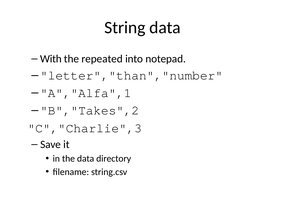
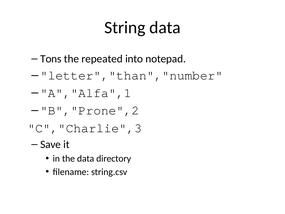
With: With -> Tons (51, 59)
B","Takes",2: B","Takes",2 -> B","Prone",2 (90, 110)
